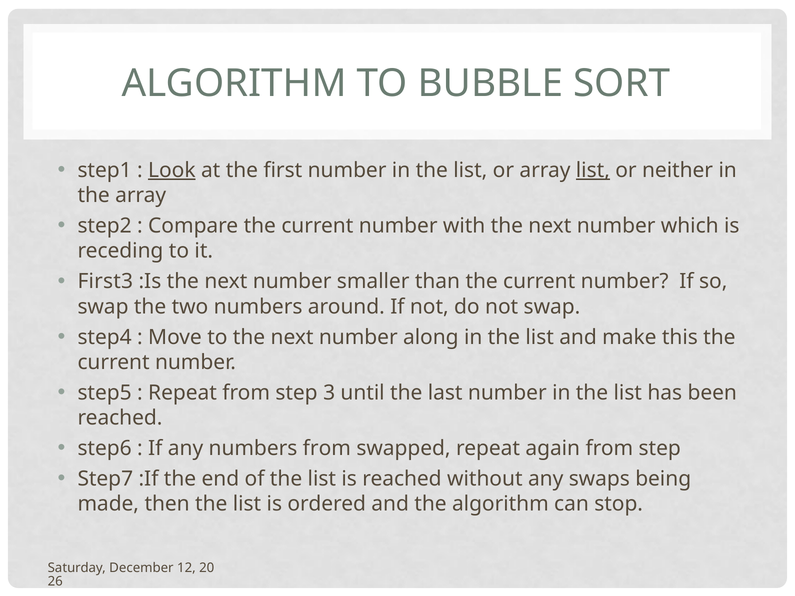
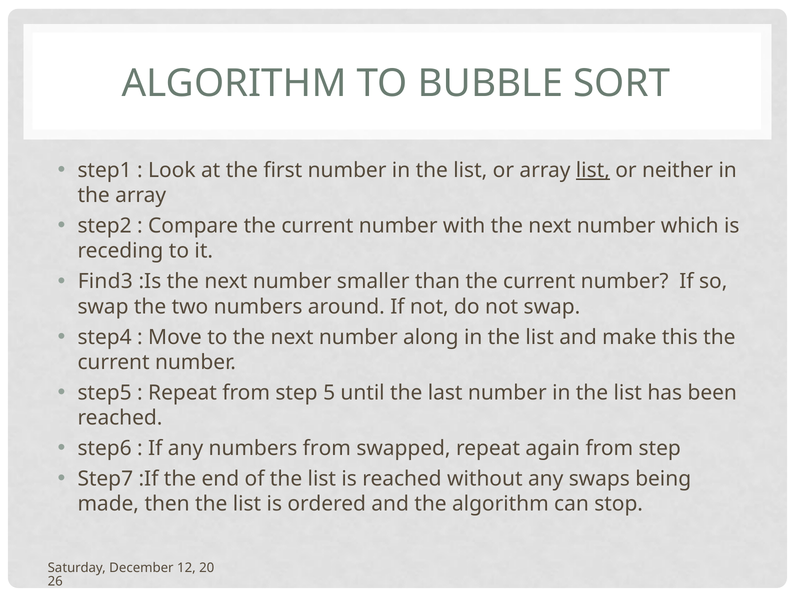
Look underline: present -> none (172, 170)
First3: First3 -> Find3 (105, 282)
3: 3 -> 5 (329, 393)
